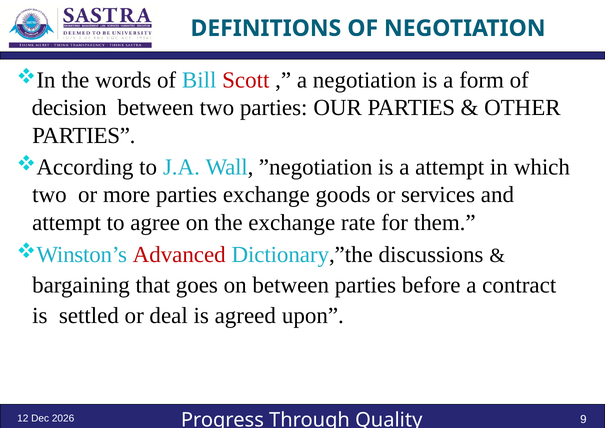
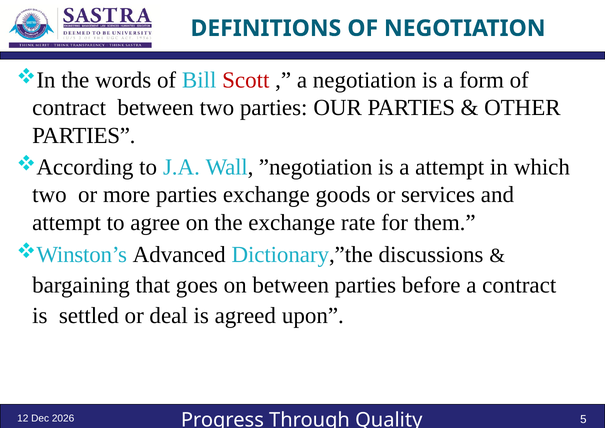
decision: decision -> contract (69, 108)
Advanced colour: red -> black (179, 255)
9: 9 -> 5 (583, 419)
